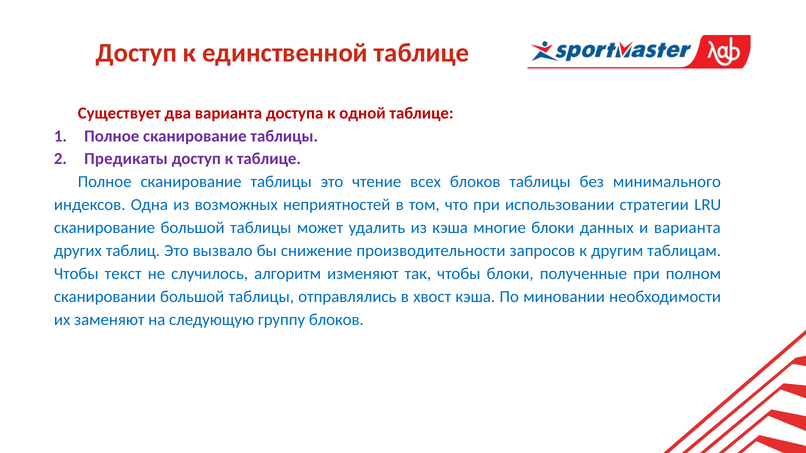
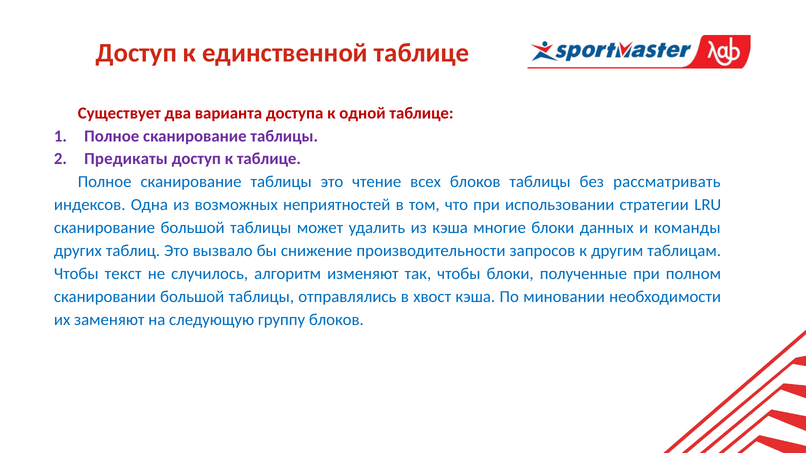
минимального: минимального -> рассматривать (667, 182)
и варианта: варианта -> команды (687, 228)
